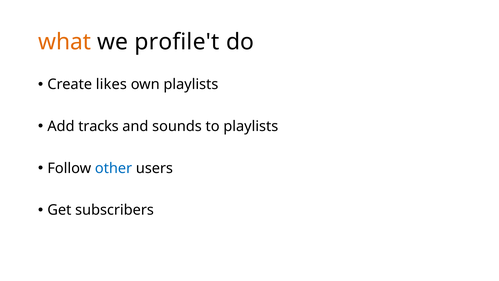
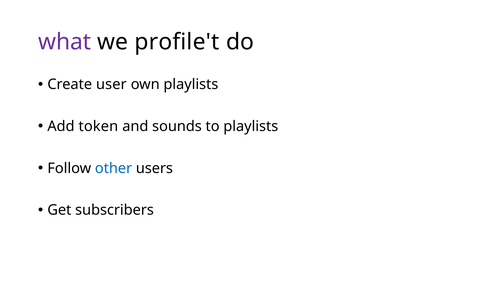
what colour: orange -> purple (65, 42)
likes: likes -> user (111, 84)
tracks: tracks -> token (98, 126)
